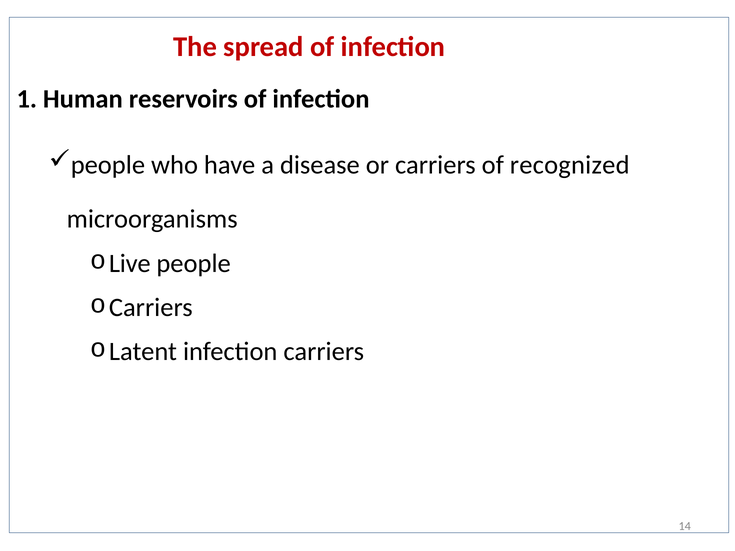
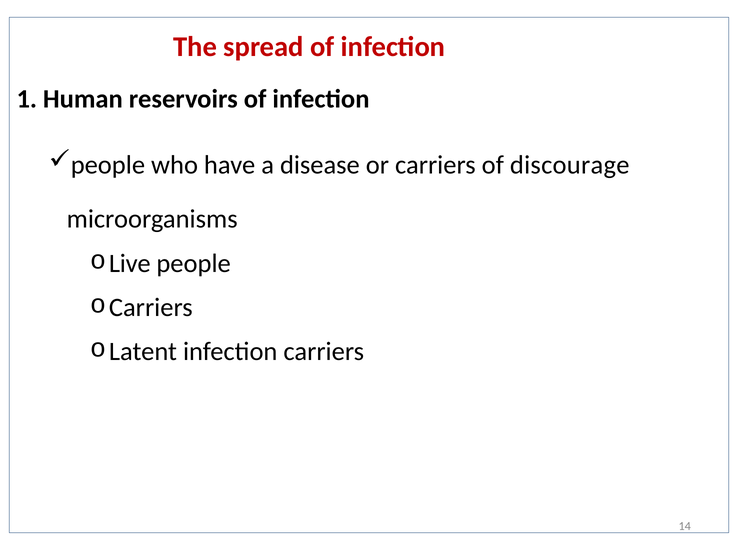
recognized: recognized -> discourage (570, 165)
